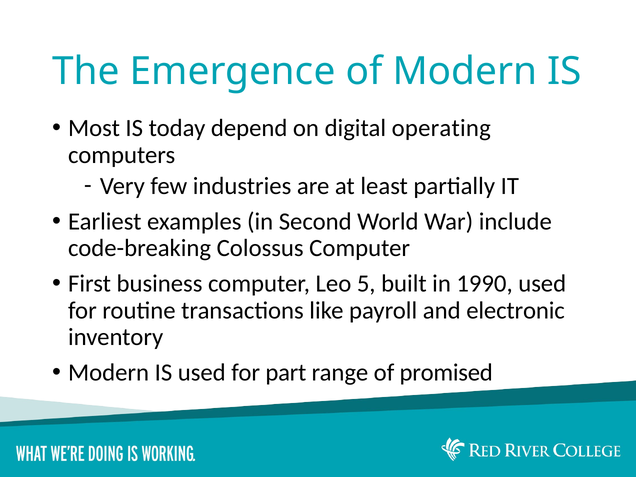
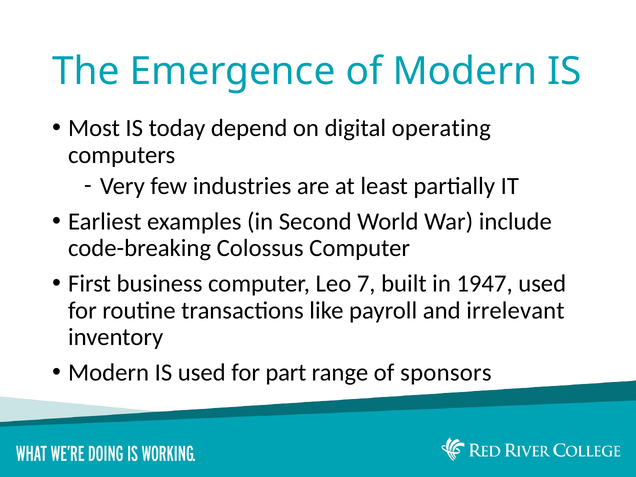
5: 5 -> 7 (366, 284)
1990: 1990 -> 1947 (485, 284)
electronic: electronic -> irrelevant (515, 311)
promised: promised -> sponsors (446, 373)
